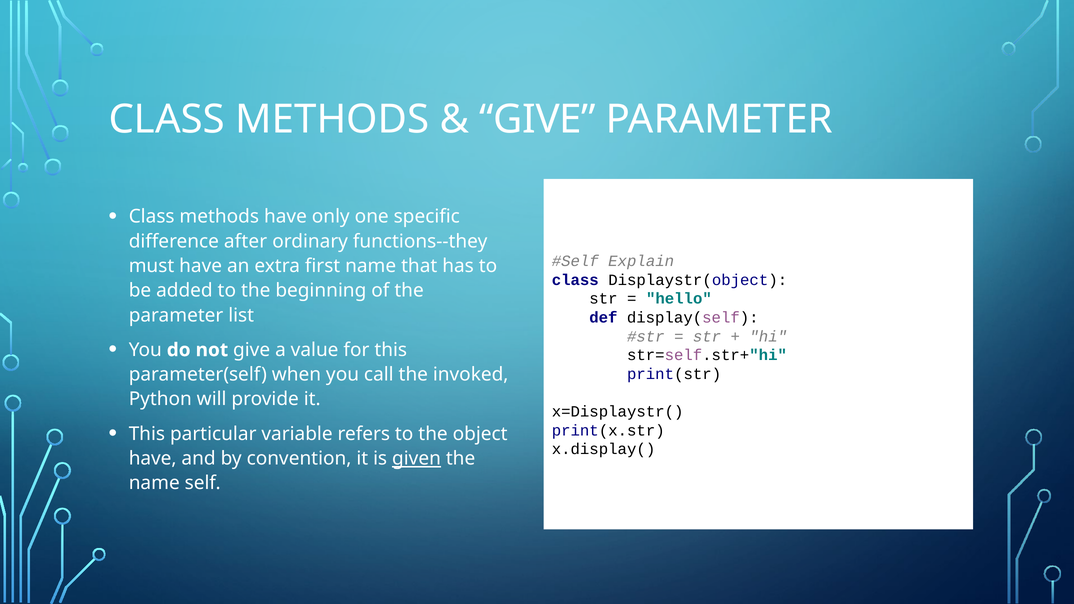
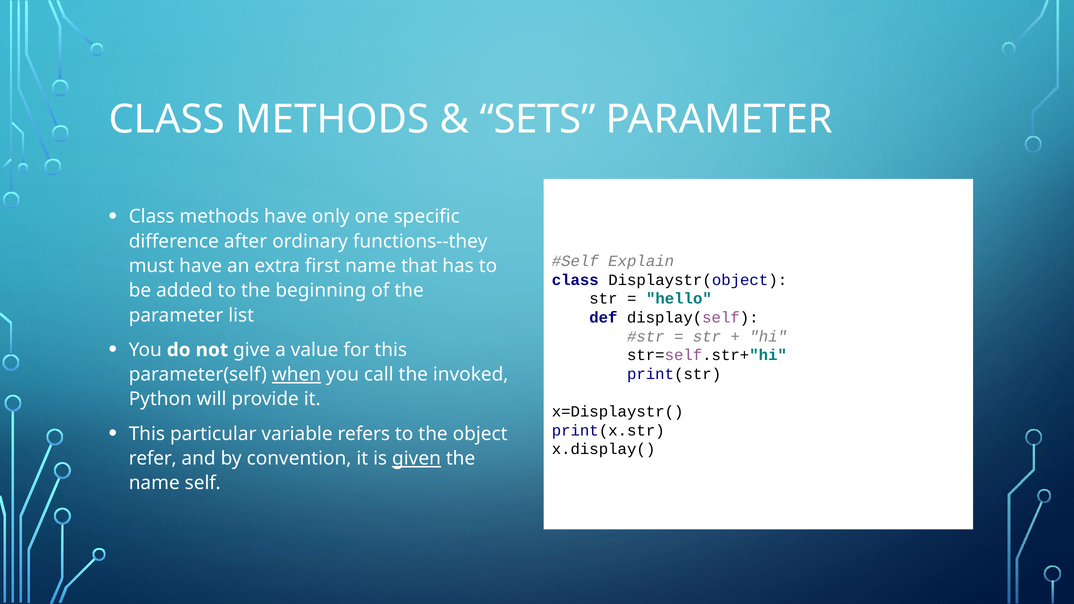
GIVE: GIVE -> SETS (538, 119)
when underline: none -> present (296, 375)
have: have -> refer (153, 459)
